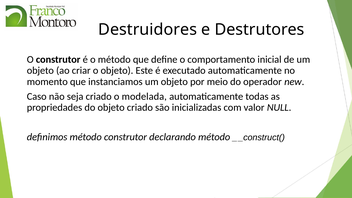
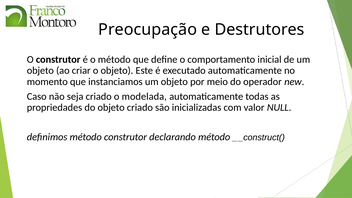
Destruidores: Destruidores -> Preocupação (148, 30)
